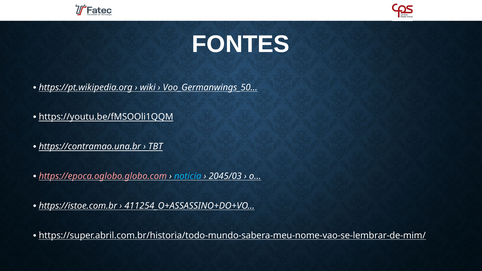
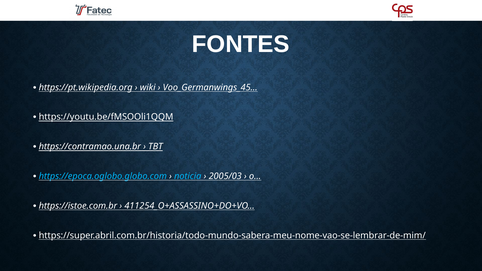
Voo_Germanwings_50: Voo_Germanwings_50 -> Voo_Germanwings_45 (210, 87)
https://epoca.oglobo.globo.com colour: pink -> light blue (103, 176)
2045/03: 2045/03 -> 2005/03 (225, 176)
